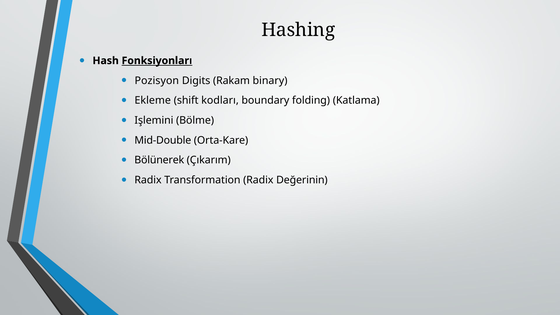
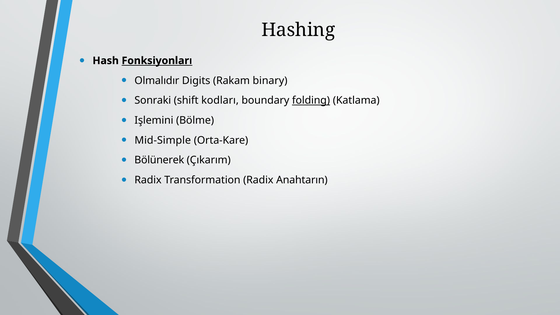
Pozisyon: Pozisyon -> Olmalıdır (157, 81)
Ekleme: Ekleme -> Sonraki (153, 100)
folding underline: none -> present (311, 100)
Mid-Double: Mid-Double -> Mid-Simple (163, 140)
Değerinin: Değerinin -> Anahtarın (302, 180)
